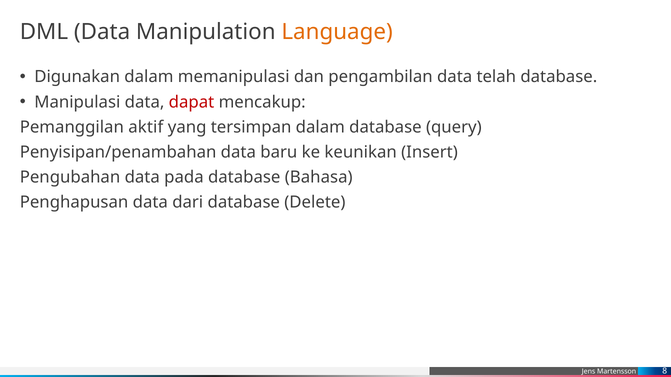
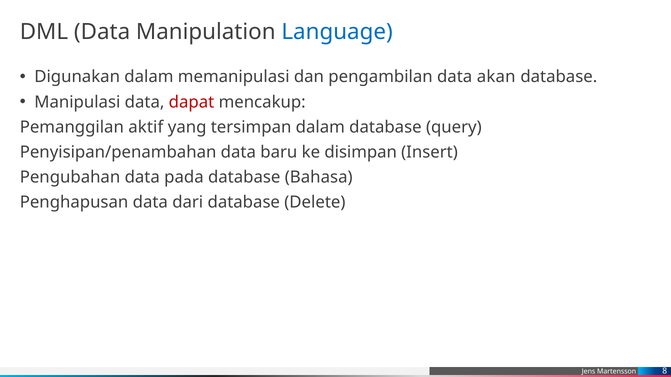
Language colour: orange -> blue (337, 32)
telah: telah -> akan (496, 77)
keunikan: keunikan -> disimpan (361, 152)
